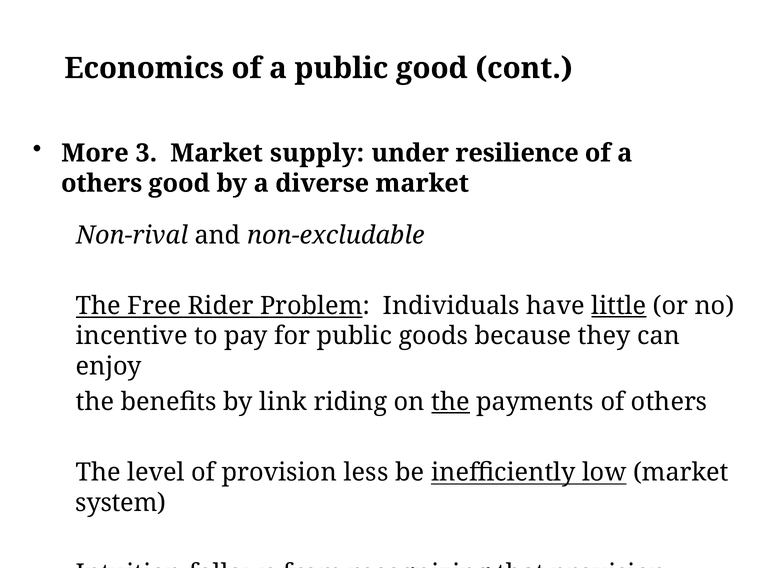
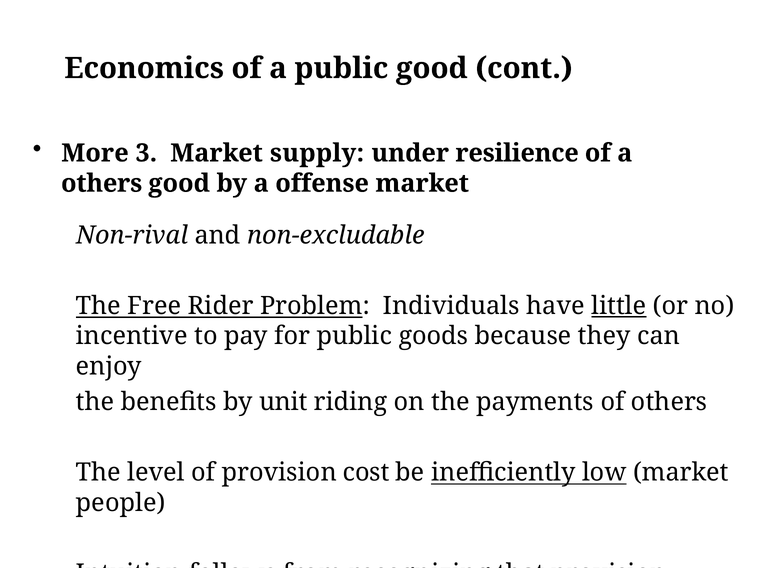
diverse: diverse -> offense (322, 184)
link: link -> unit (283, 402)
the underline: present -> none (451, 402)
less: less -> cost (366, 473)
system: system -> people (121, 503)
